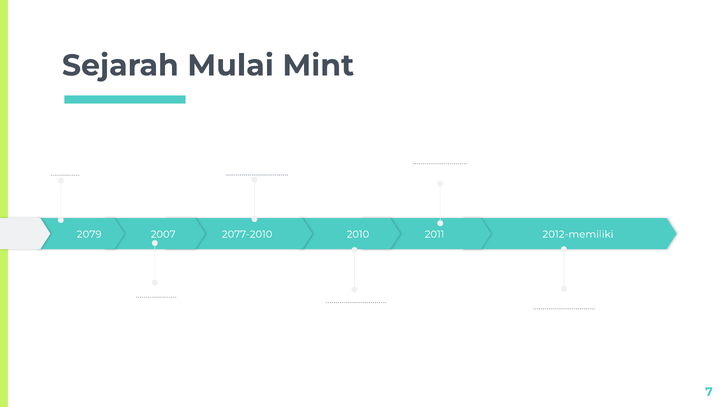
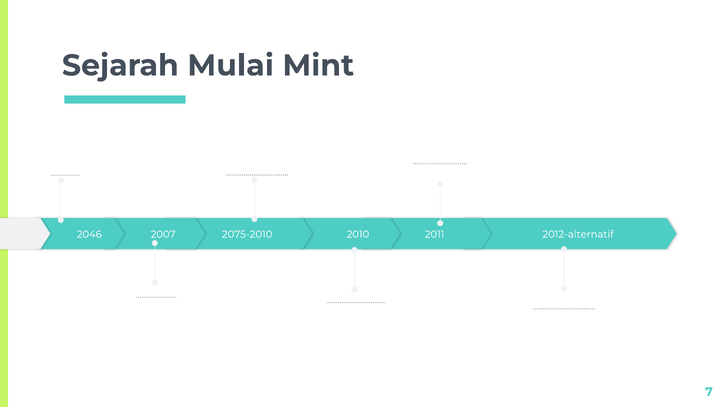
2079: 2079 -> 2046 (89, 234)
2077-2010: 2077-2010 -> 2075-2010 (247, 234)
2012-memiliki: 2012-memiliki -> 2012-alternatif (578, 234)
